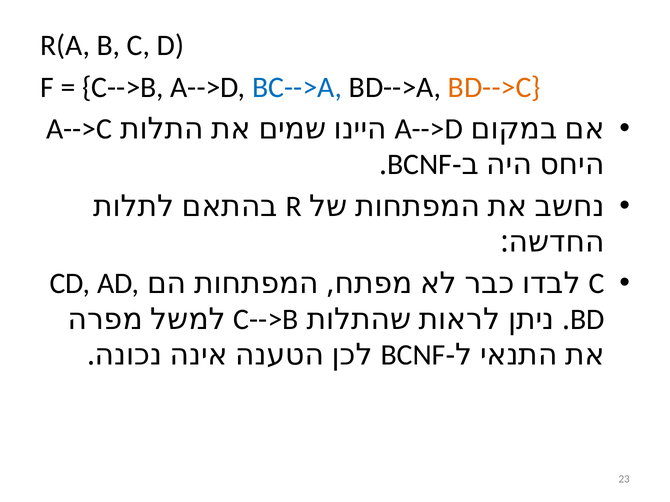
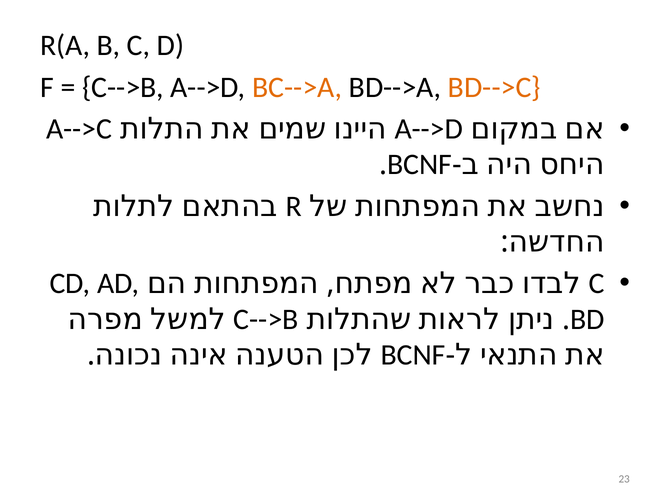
BC-->A colour: blue -> orange (297, 87)
